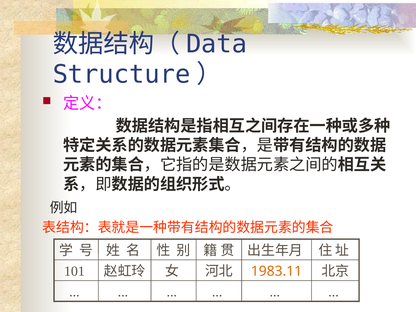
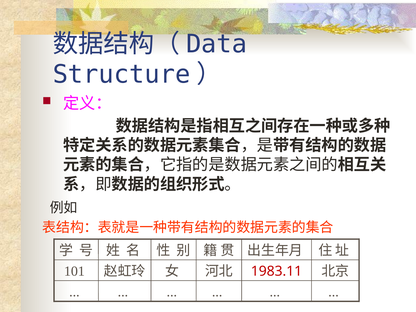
1983.11 colour: orange -> red (277, 271)
